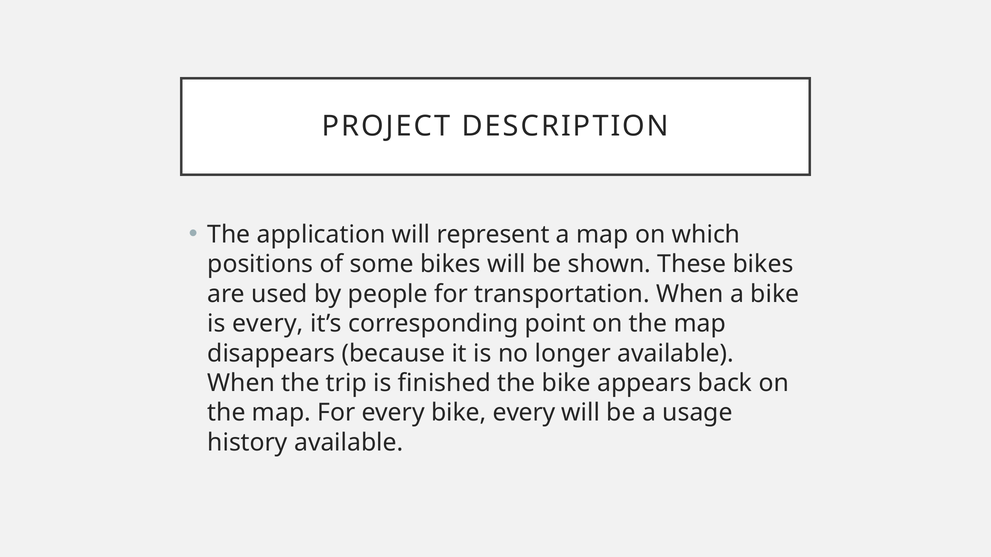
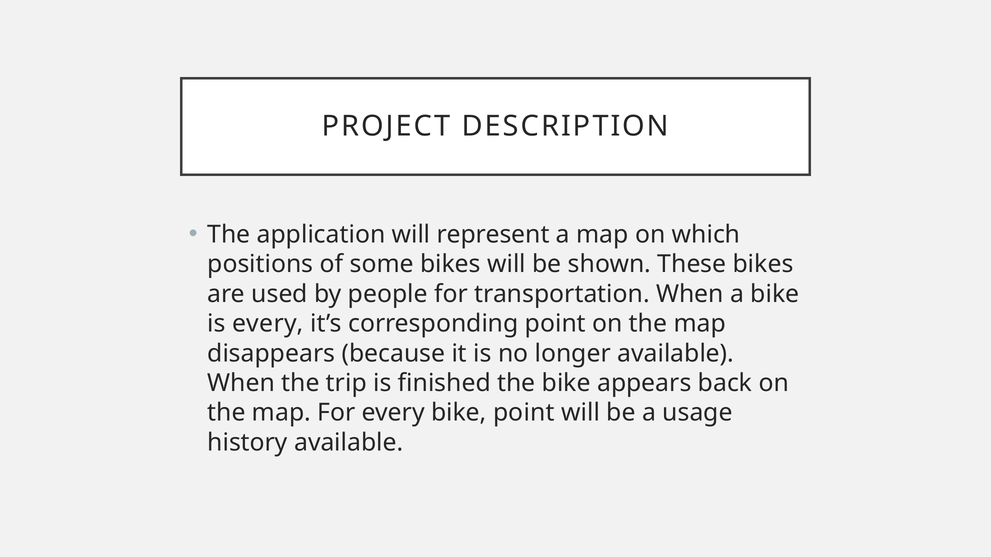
bike every: every -> point (524, 413)
